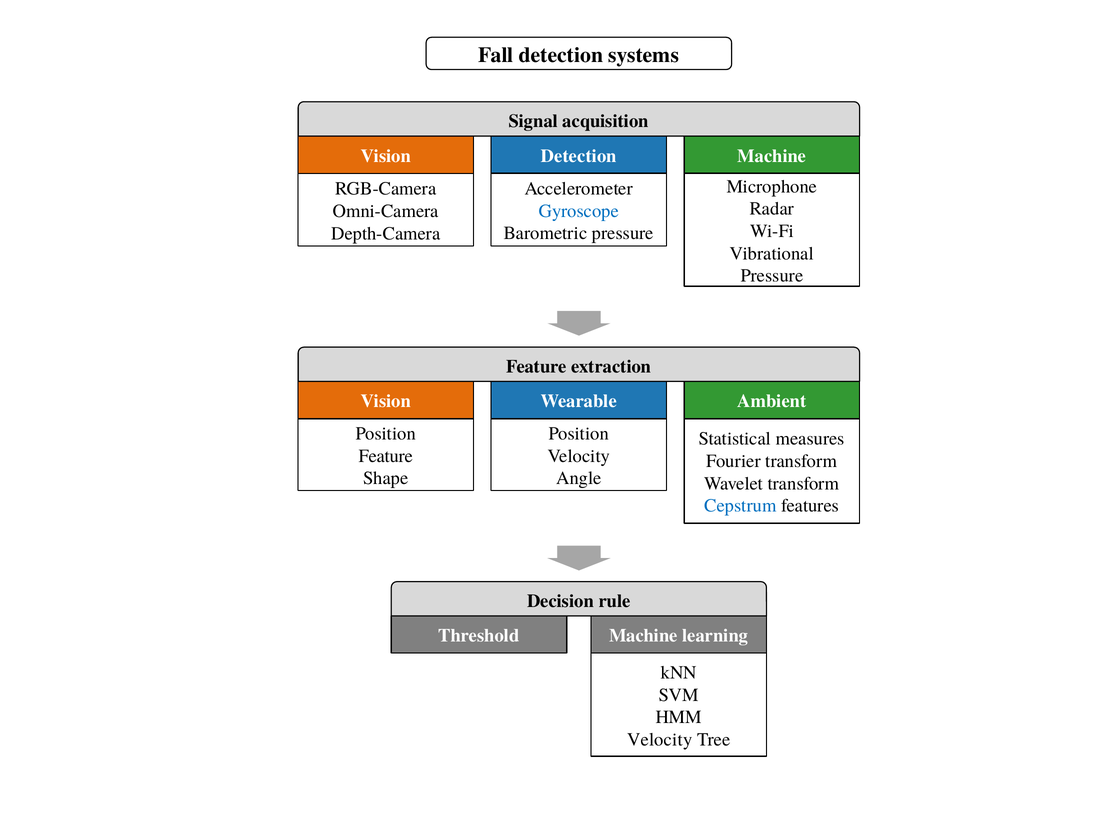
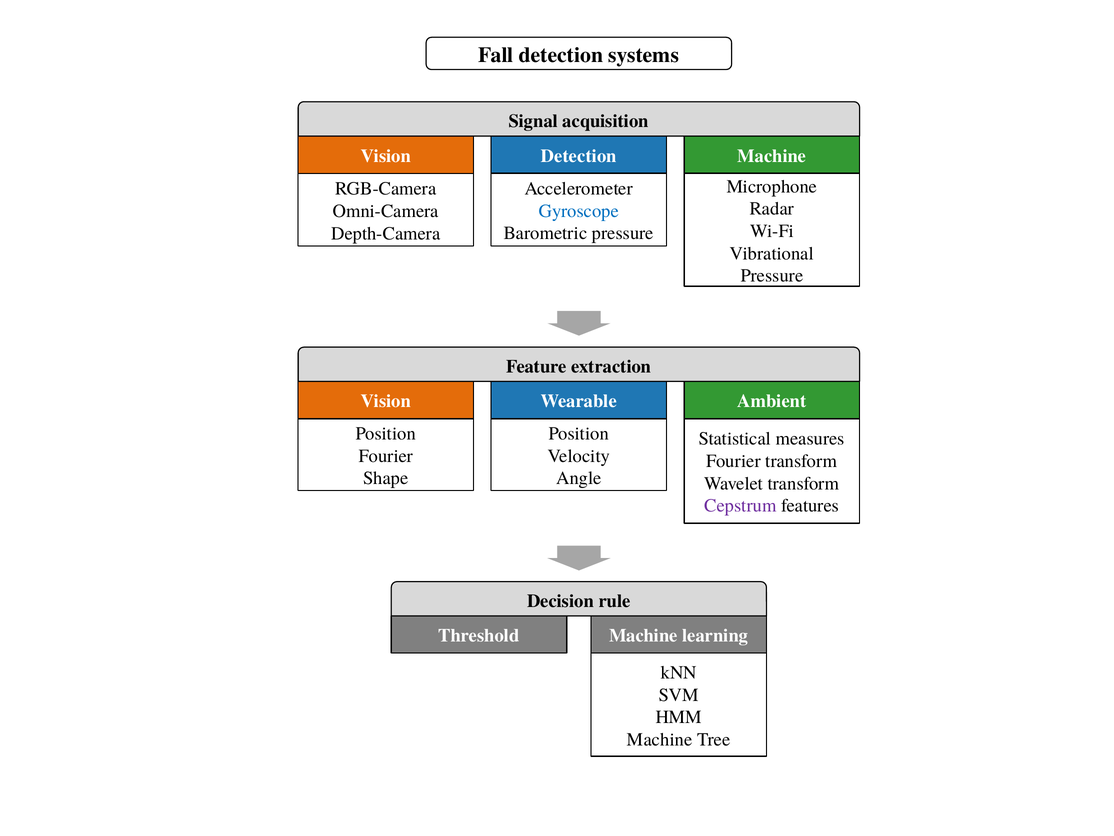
Feature: Feature -> Fourier (386, 456)
Cepstrum colour: blue -> purple (740, 505)
Velocity: Velocity -> Machine (660, 739)
